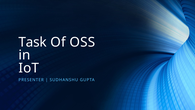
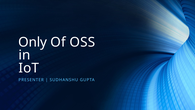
Task: Task -> Only (33, 42)
